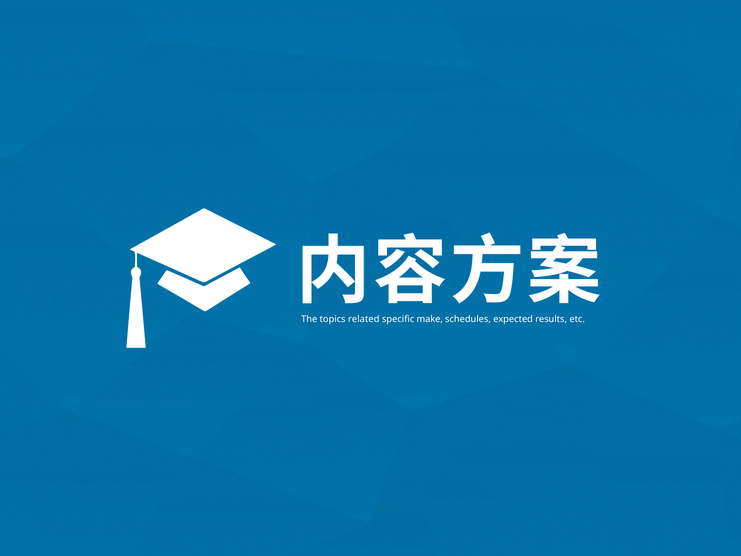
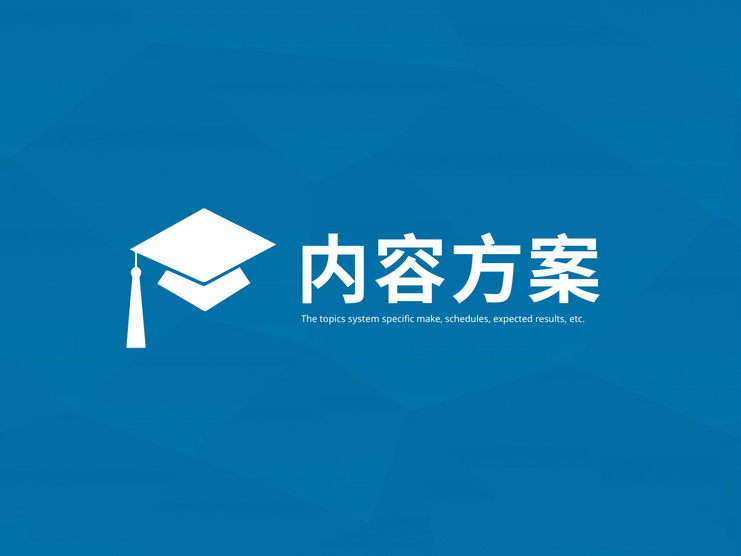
related: related -> system (364, 319)
